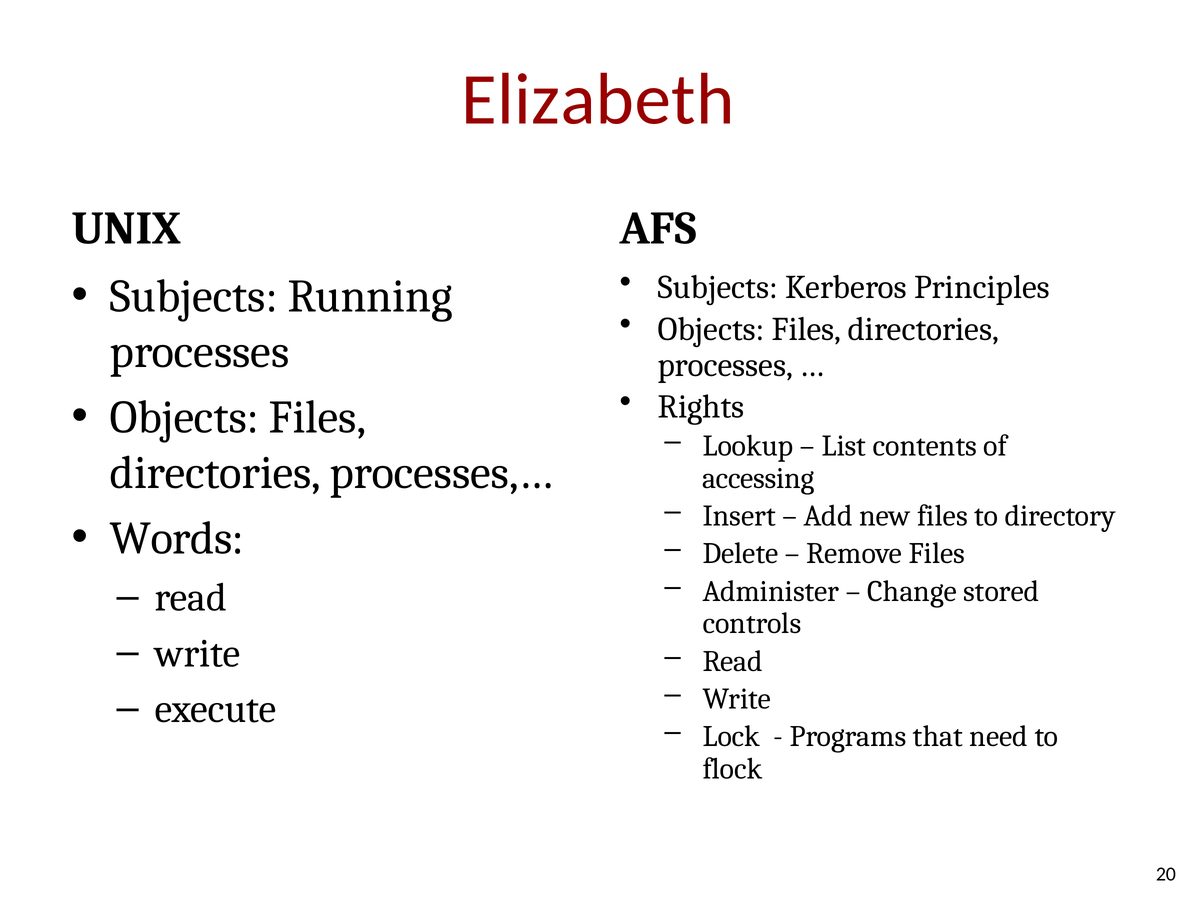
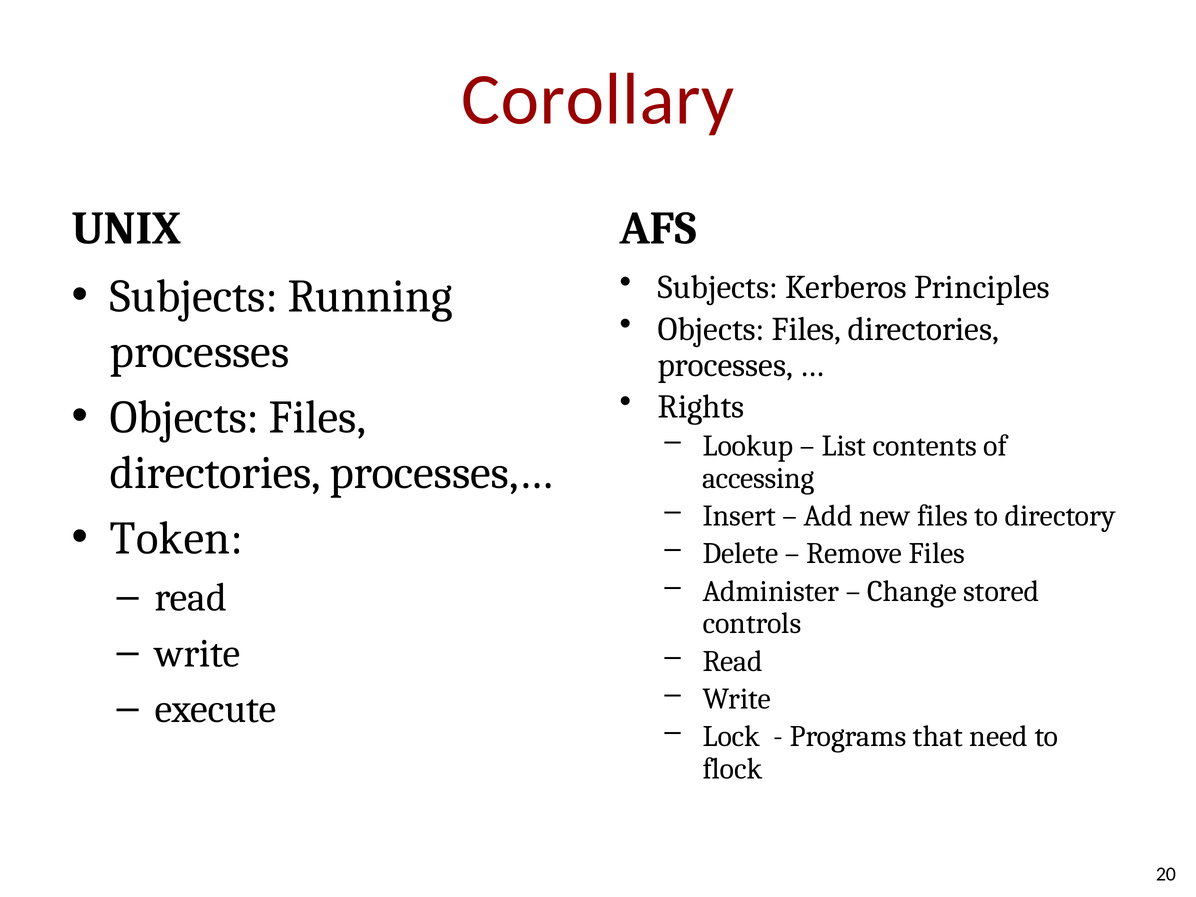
Elizabeth: Elizabeth -> Corollary (598, 100)
Words: Words -> Token (176, 538)
